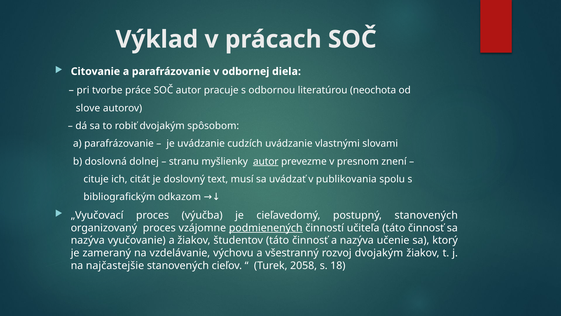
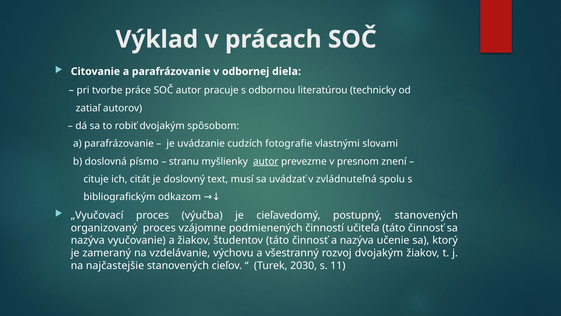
neochota: neochota -> technicky (373, 90)
slove: slove -> zatiaľ (88, 108)
cudzích uvádzanie: uvádzanie -> fotografie (289, 143)
dolnej: dolnej -> písmo (144, 161)
publikovania: publikovania -> zvládnuteľná (346, 179)
podmienených underline: present -> none (266, 228)
2058: 2058 -> 2030 (304, 265)
18: 18 -> 11 (338, 265)
